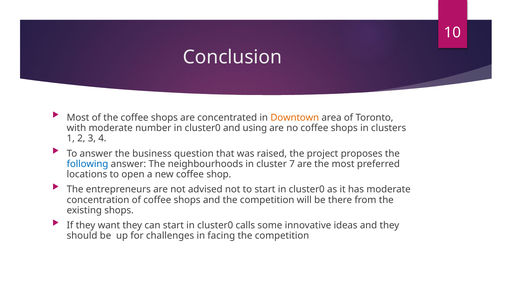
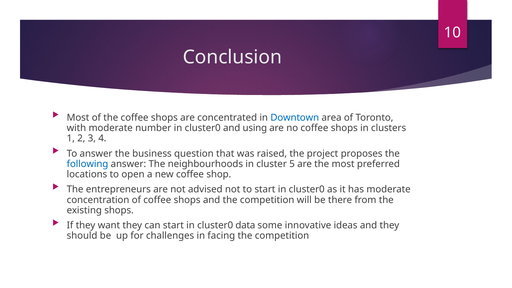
Downtown colour: orange -> blue (295, 118)
7: 7 -> 5 (292, 164)
calls: calls -> data (245, 225)
